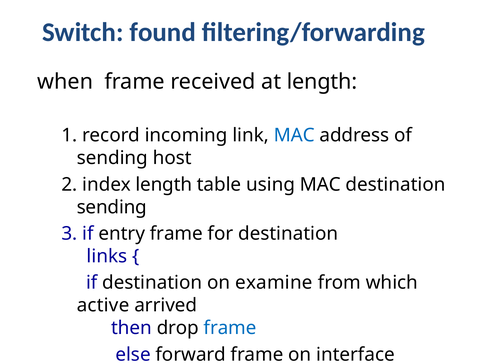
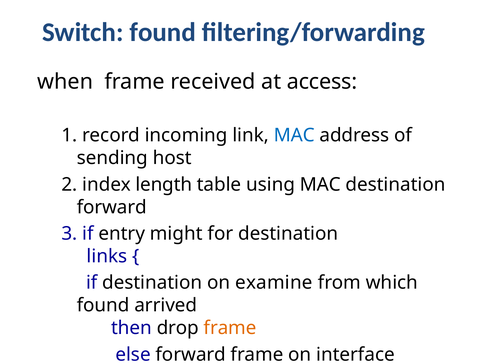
at length: length -> access (322, 82)
sending: sending -> forward (112, 207)
entry frame: frame -> might (176, 234)
active: active -> found (103, 306)
frame colour: blue -> orange (230, 328)
